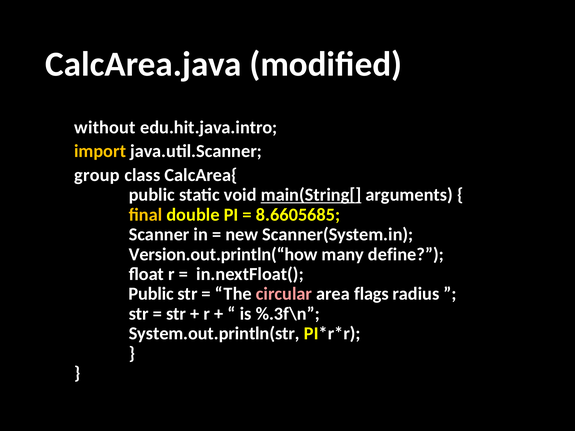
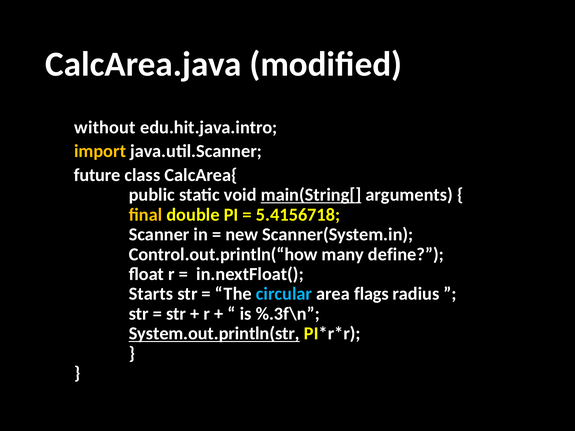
group: group -> future (97, 175)
8.6605685: 8.6605685 -> 5.4156718 (298, 215)
Version.out.println(“how: Version.out.println(“how -> Control.out.println(“how (223, 254)
Public: Public -> Starts (151, 294)
circular colour: pink -> light blue (284, 294)
System.out.println(str underline: none -> present (214, 334)
